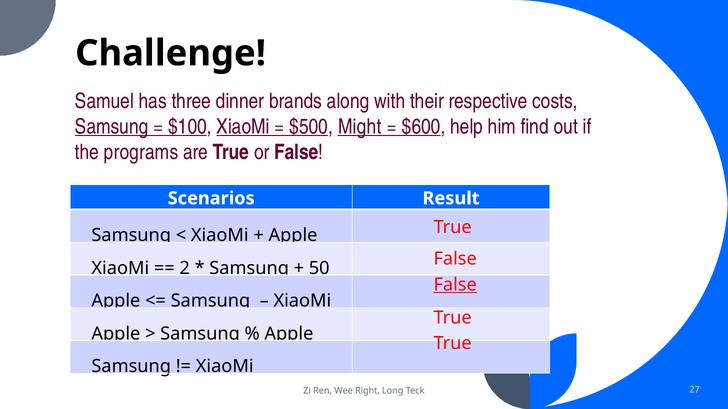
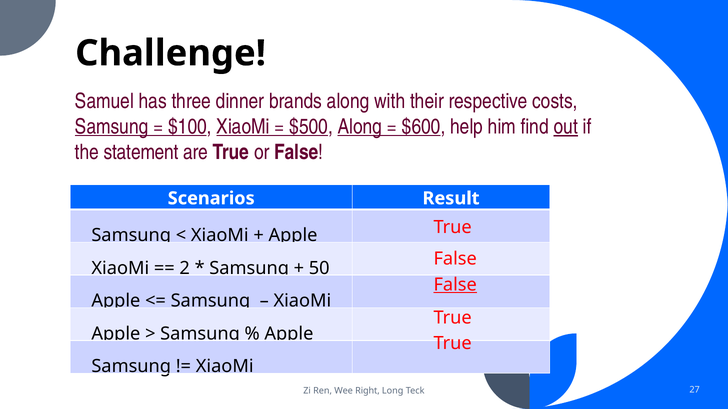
$500 Might: Might -> Along (360, 127)
out underline: none -> present (566, 127)
programs: programs -> statement (141, 152)
